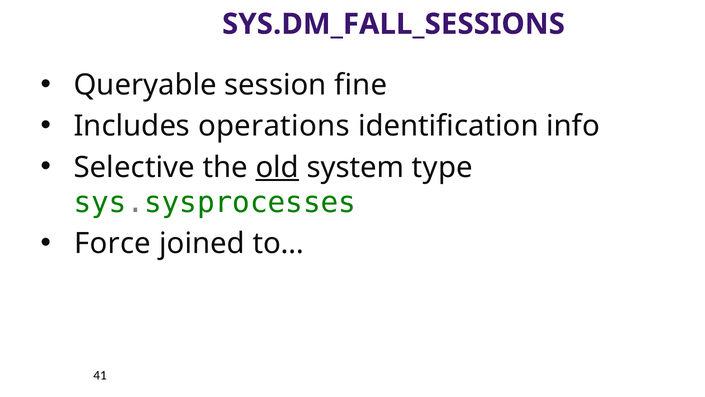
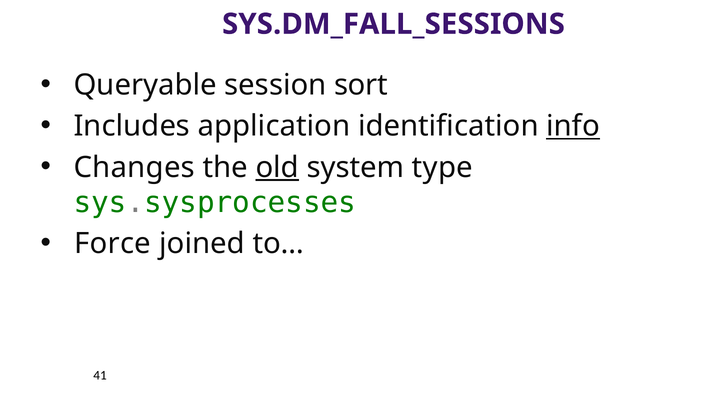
fine: fine -> sort (361, 85)
operations: operations -> application (274, 126)
info underline: none -> present (573, 126)
Selective: Selective -> Changes (134, 167)
